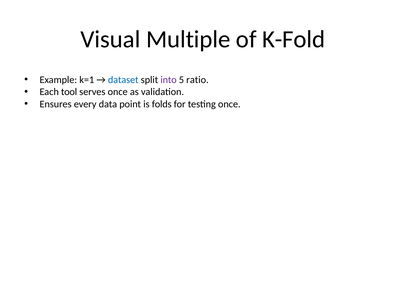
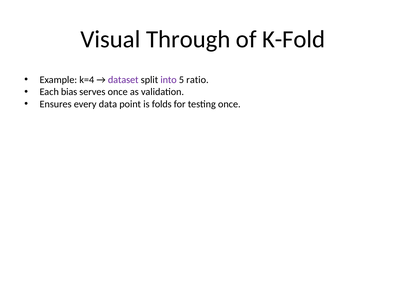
Multiple: Multiple -> Through (188, 39)
k=1: k=1 -> k=4 (87, 80)
dataset colour: blue -> purple (123, 80)
tool: tool -> bias (69, 92)
